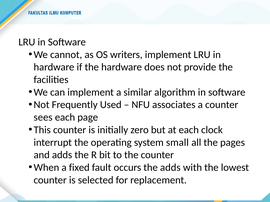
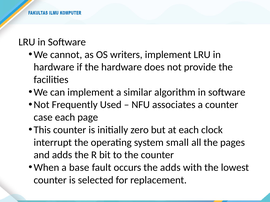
sees: sees -> case (43, 118)
fixed: fixed -> base (79, 168)
